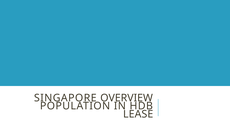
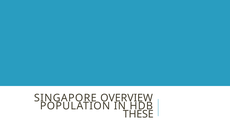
LEASE: LEASE -> THESE (138, 114)
